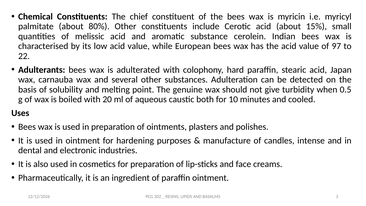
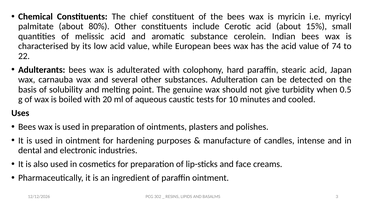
97: 97 -> 74 (336, 46)
both: both -> tests (205, 99)
